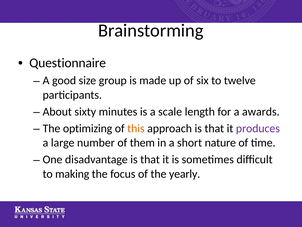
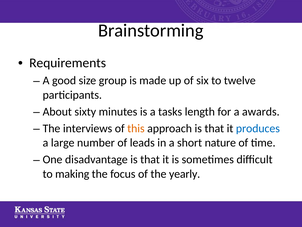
Questionnaire: Questionnaire -> Requirements (68, 63)
scale: scale -> tasks (170, 111)
optimizing: optimizing -> interviews (88, 128)
produces colour: purple -> blue (258, 128)
them: them -> leads (142, 143)
